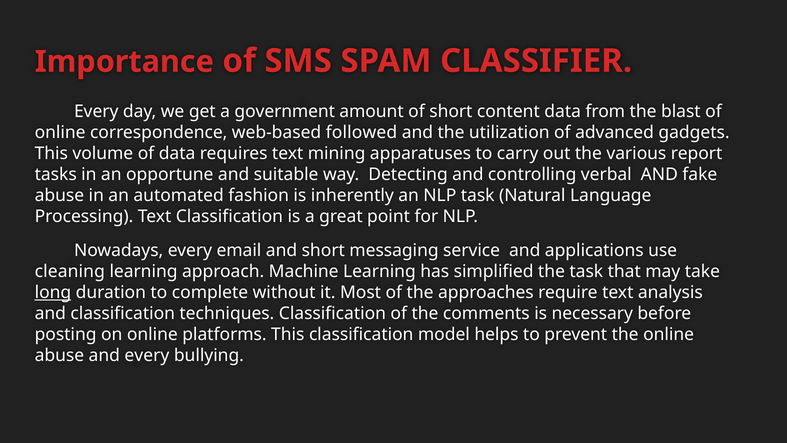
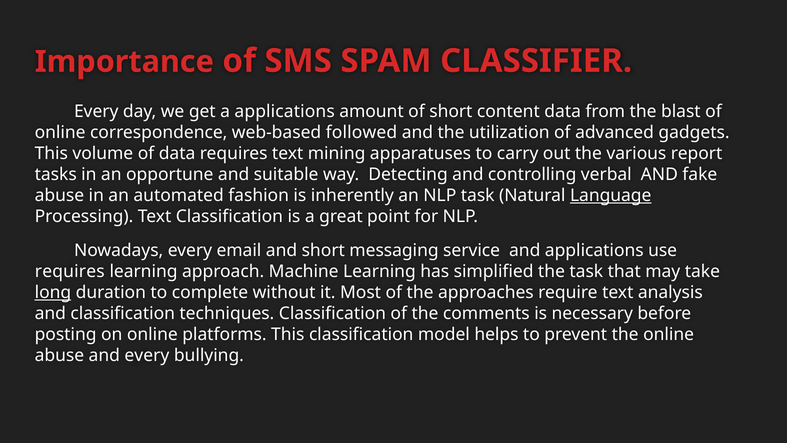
a government: government -> applications (285, 111)
Language underline: none -> present (611, 195)
cleaning: cleaning -> requires (70, 271)
